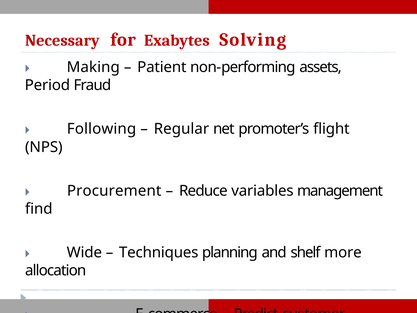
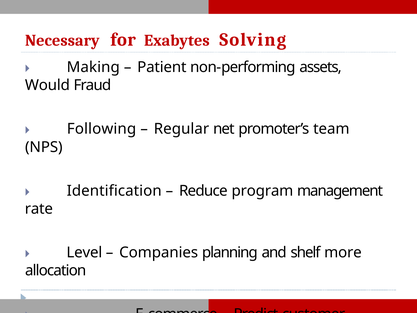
Period: Period -> Would (47, 85)
flight: flight -> team (331, 129)
Procurement: Procurement -> Identification (114, 191)
variables: variables -> program (262, 191)
find: find -> rate (39, 209)
Wide: Wide -> Level (84, 252)
Techniques: Techniques -> Companies (159, 252)
